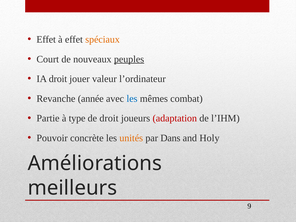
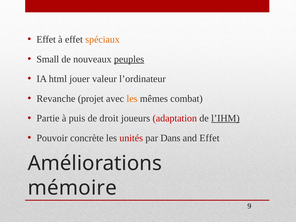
Court: Court -> Small (48, 59)
IA droit: droit -> html (58, 79)
année: année -> projet (91, 99)
les colour: blue -> orange (132, 99)
type: type -> puis (77, 118)
l’IHM underline: none -> present (225, 118)
unités colour: orange -> red (131, 138)
and Holy: Holy -> Effet (209, 138)
meilleurs: meilleurs -> mémoire (72, 188)
